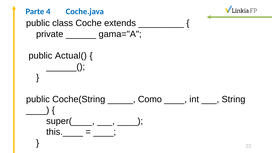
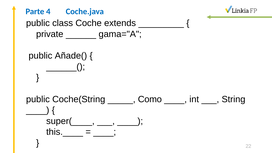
Actual(: Actual( -> Añade( (71, 56)
